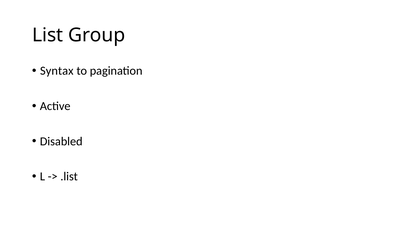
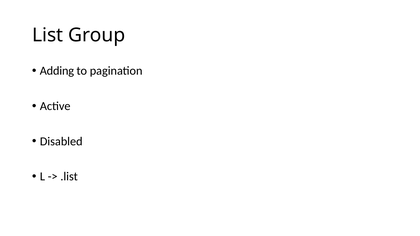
Syntax: Syntax -> Adding (57, 71)
